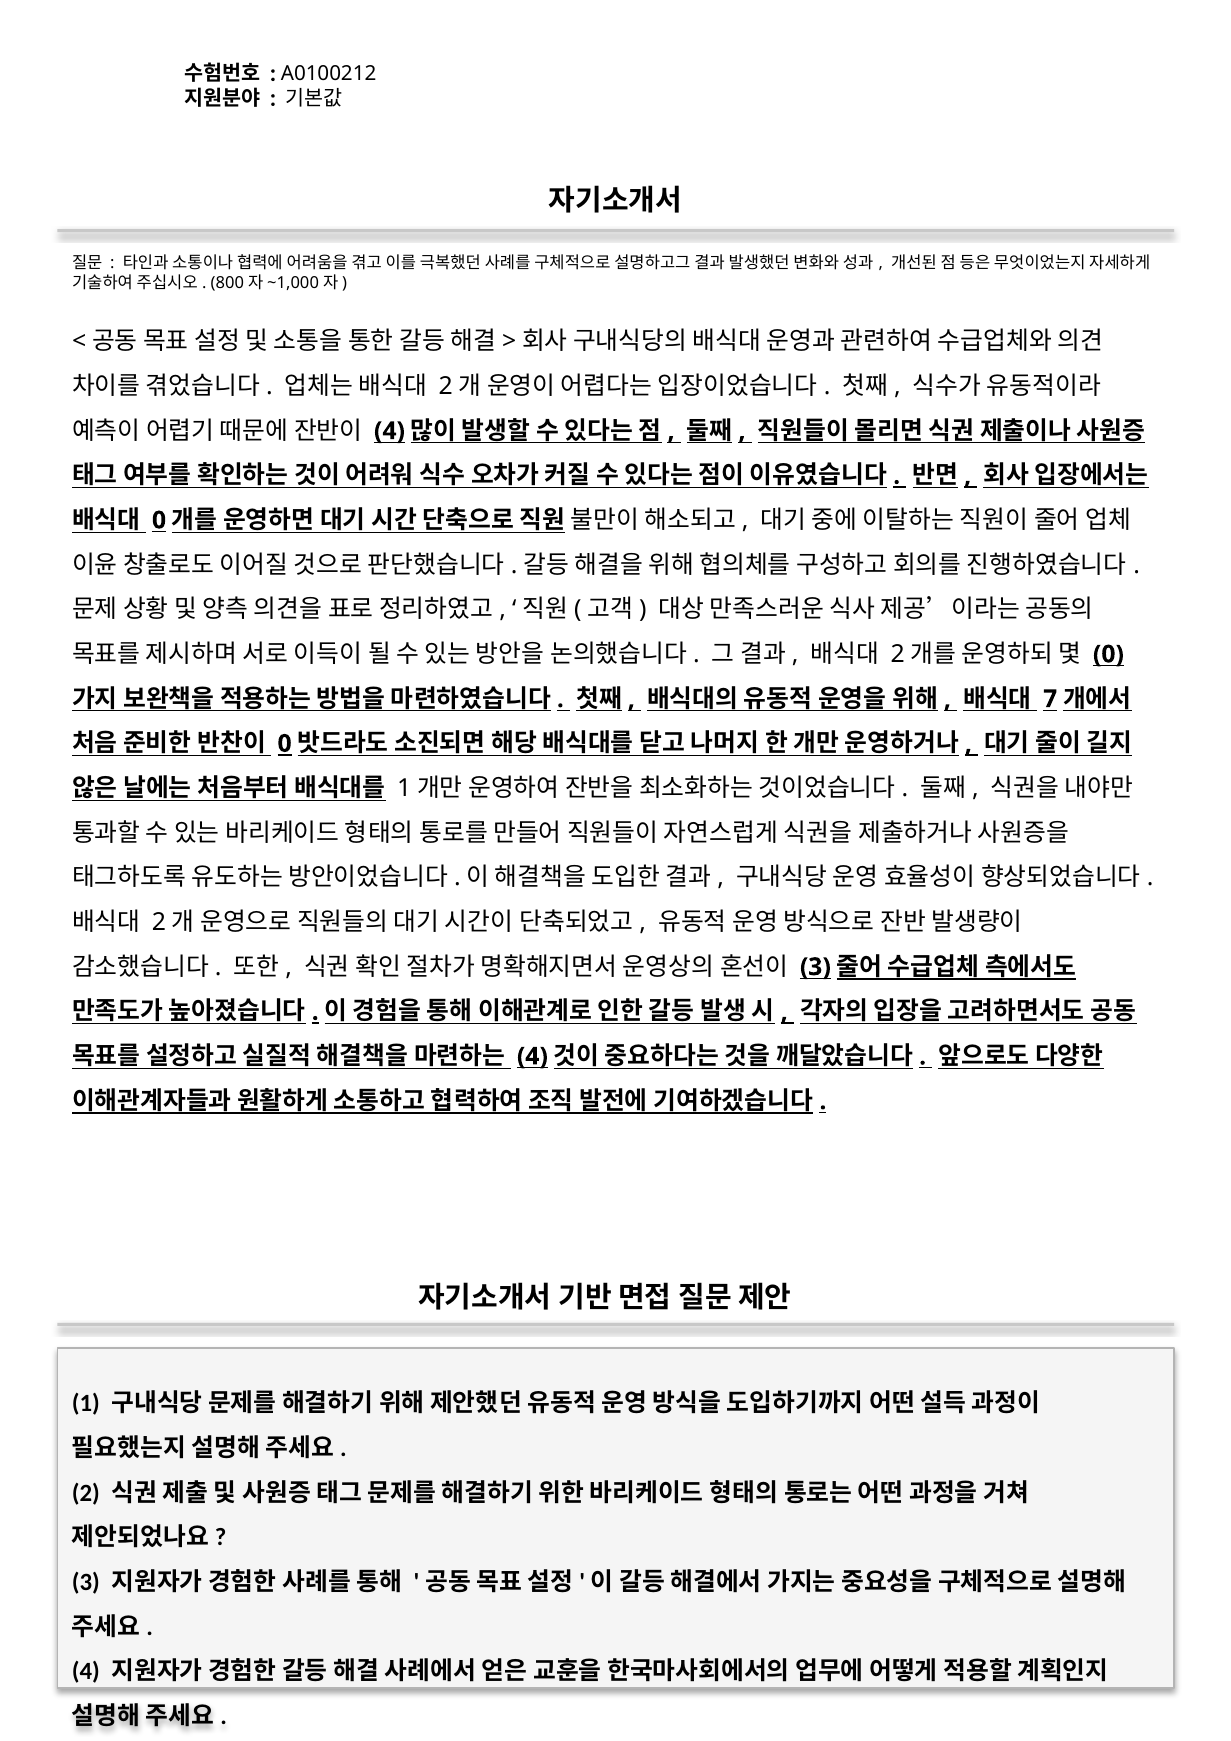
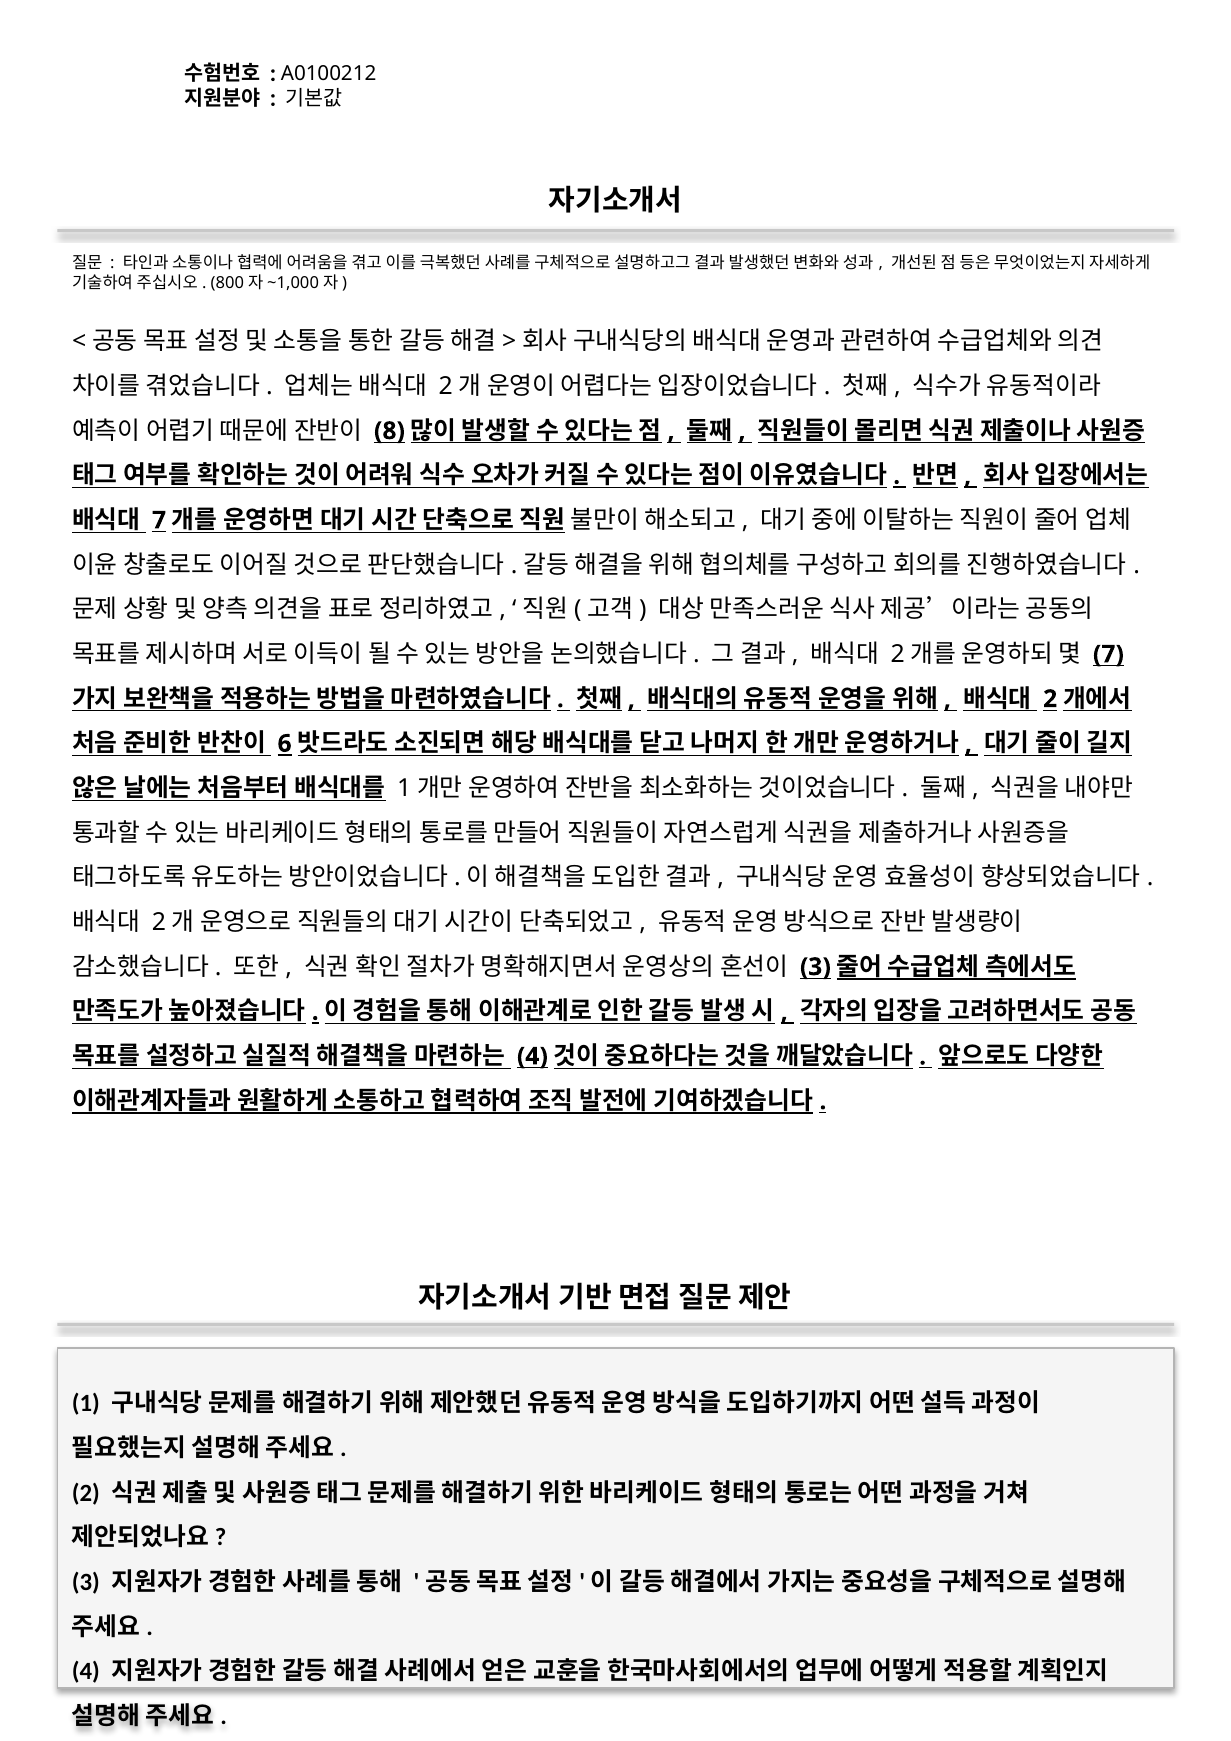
4: 4 -> 8 (389, 431)
0: 0 -> 7 (159, 520)
0: 0 -> 7 (1108, 654)
7: 7 -> 2 (1050, 699)
0: 0 -> 6 (285, 744)
